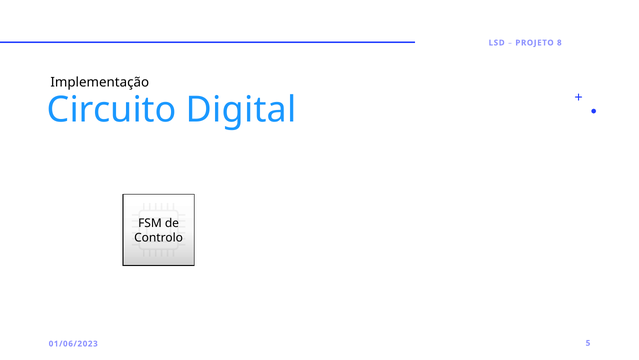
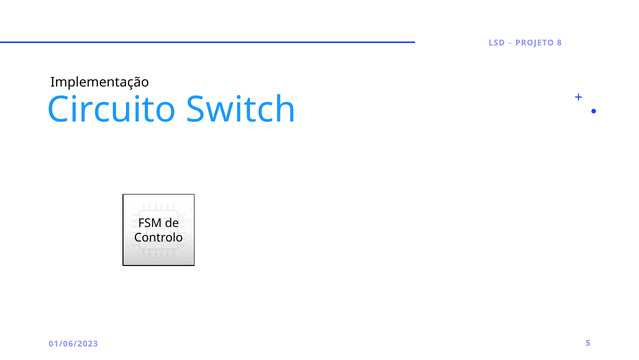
Digital: Digital -> Switch (241, 110)
